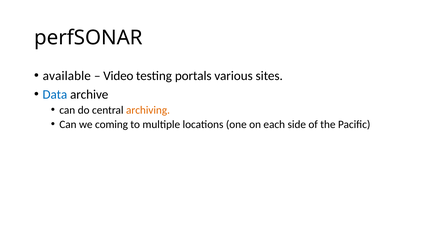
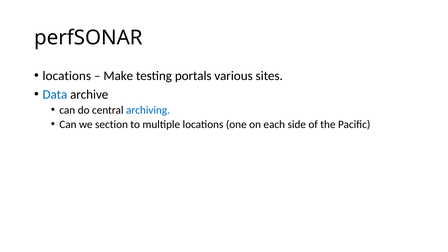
available: available -> locations (67, 76)
Video: Video -> Make (118, 76)
archiving colour: orange -> blue (148, 110)
coming: coming -> section (111, 124)
